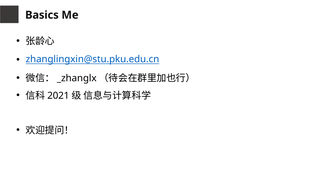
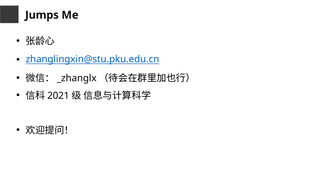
Basics: Basics -> Jumps (42, 15)
